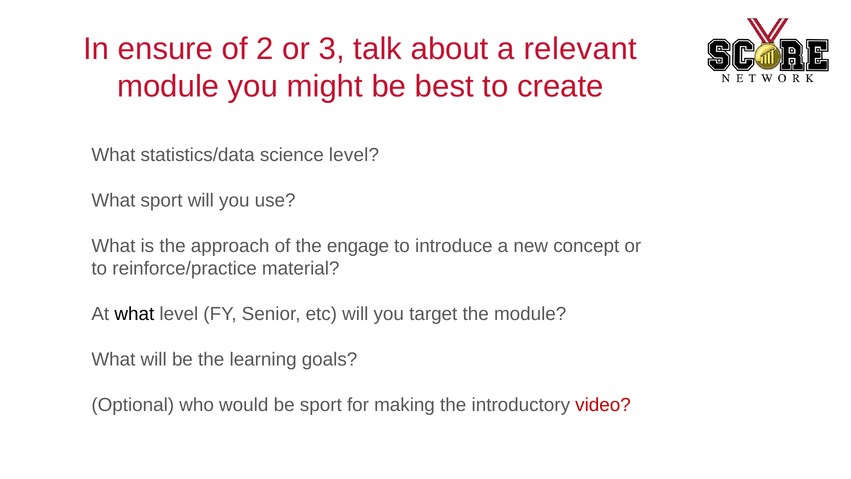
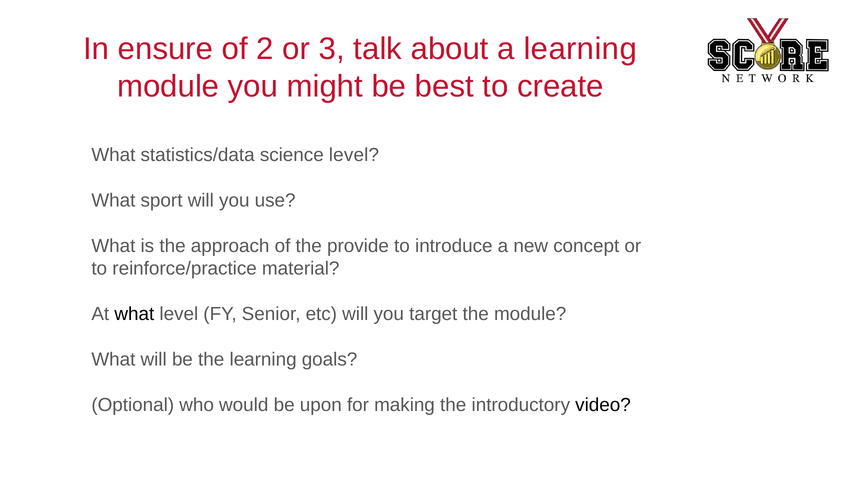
a relevant: relevant -> learning (580, 49)
engage: engage -> provide (358, 246)
be sport: sport -> upon (321, 405)
video colour: red -> black (603, 405)
